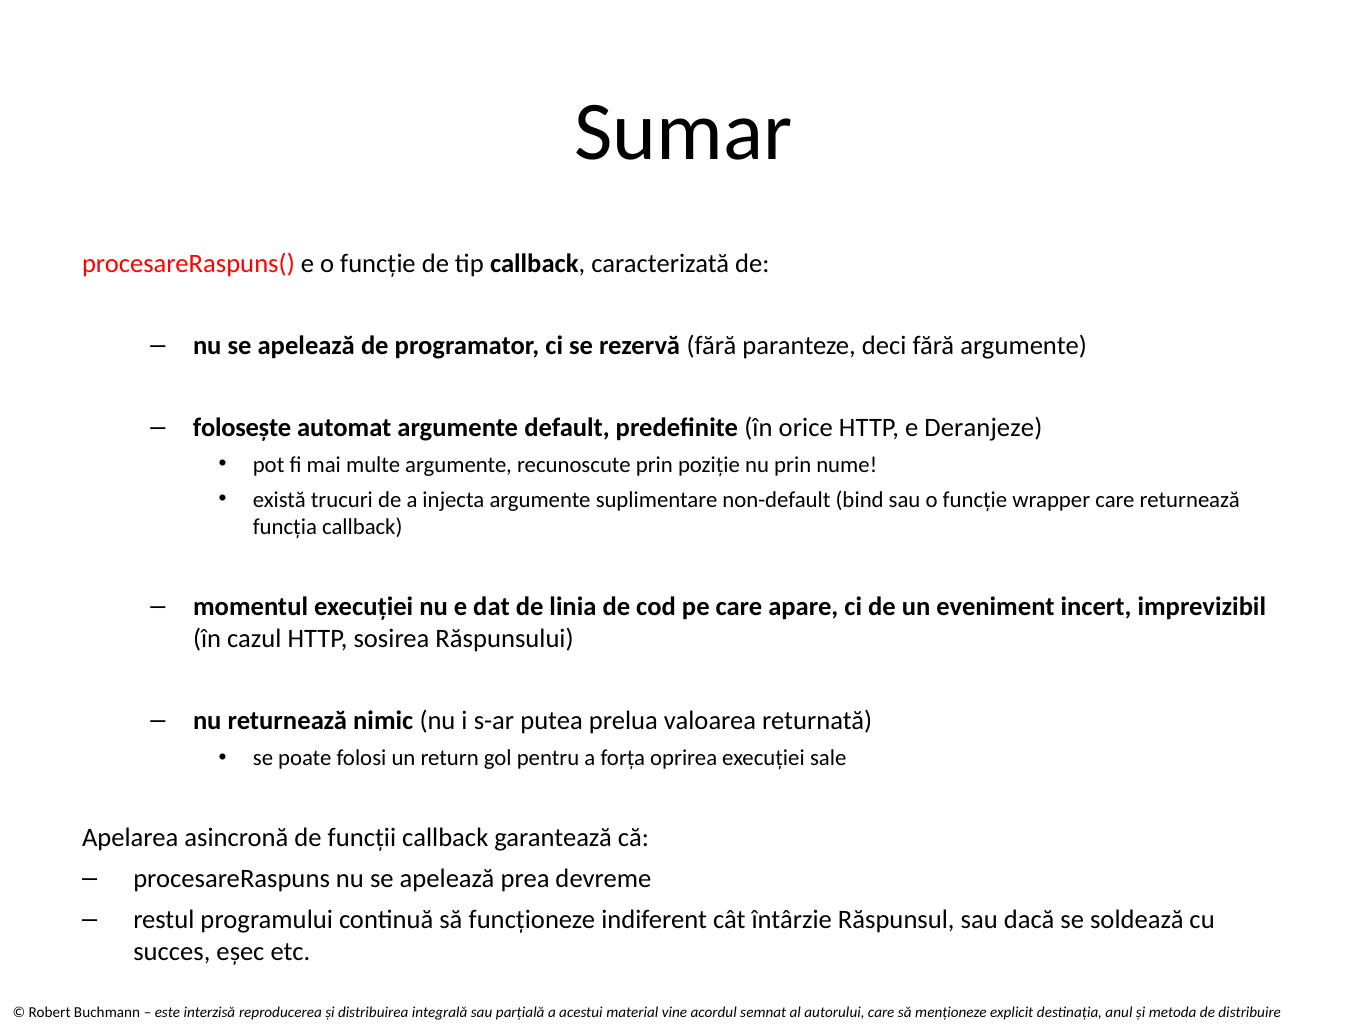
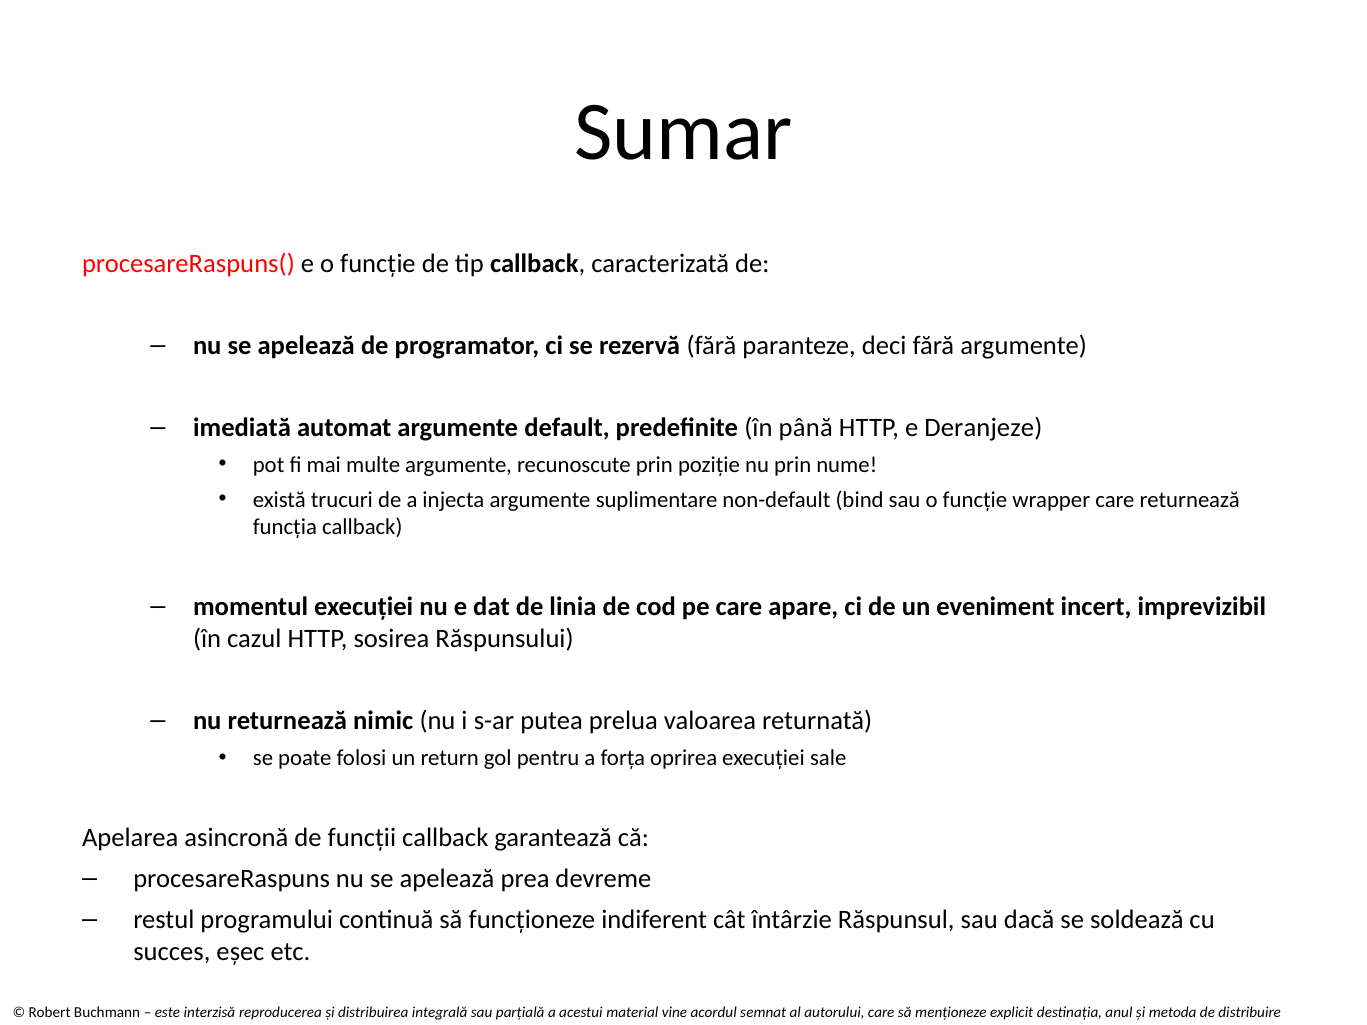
folosește: folosește -> imediată (242, 428)
orice: orice -> până (806, 428)
